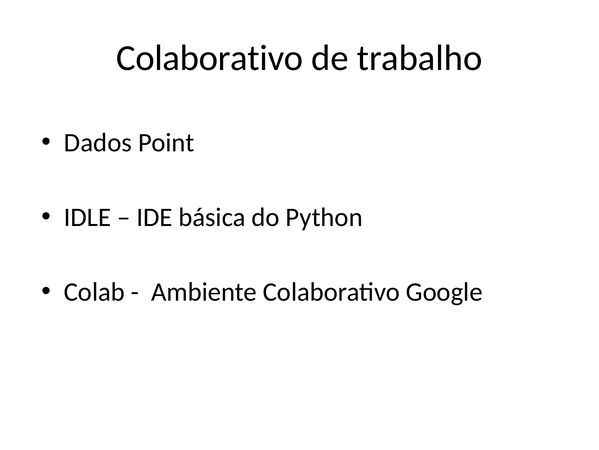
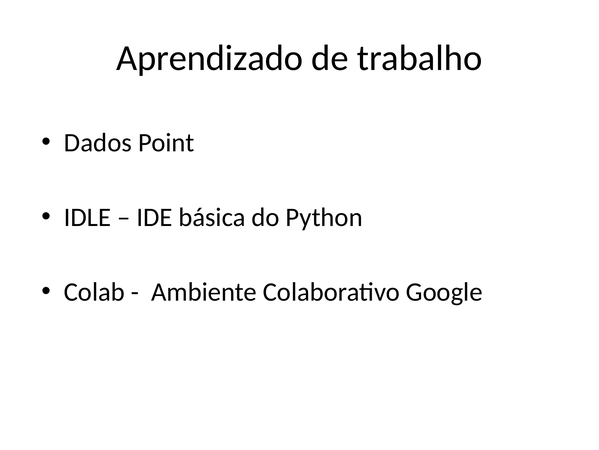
Colaborativo: Colaborativo -> Aprendizado (210, 58)
